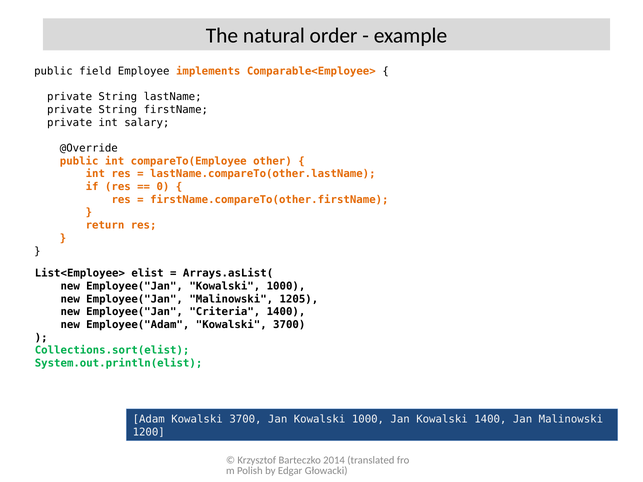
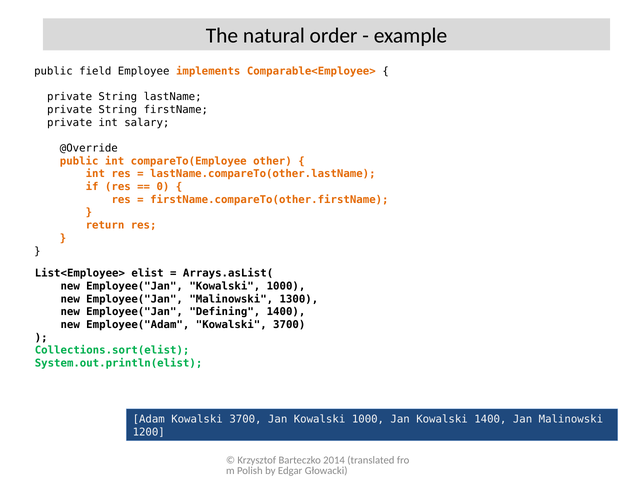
1205: 1205 -> 1300 (299, 299)
Criteria: Criteria -> Defining (225, 312)
